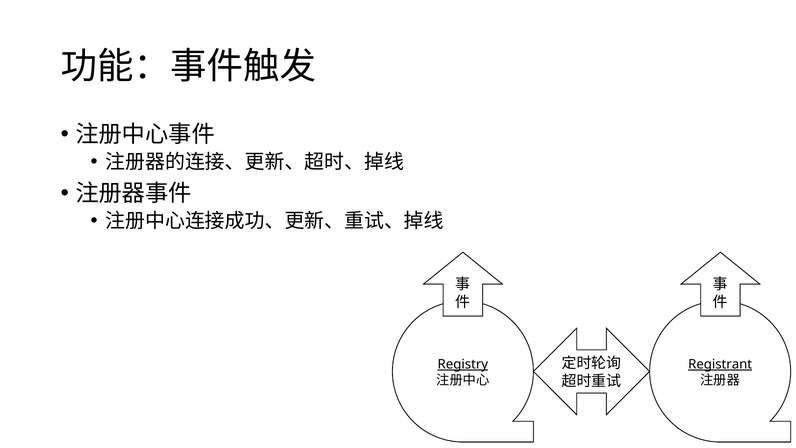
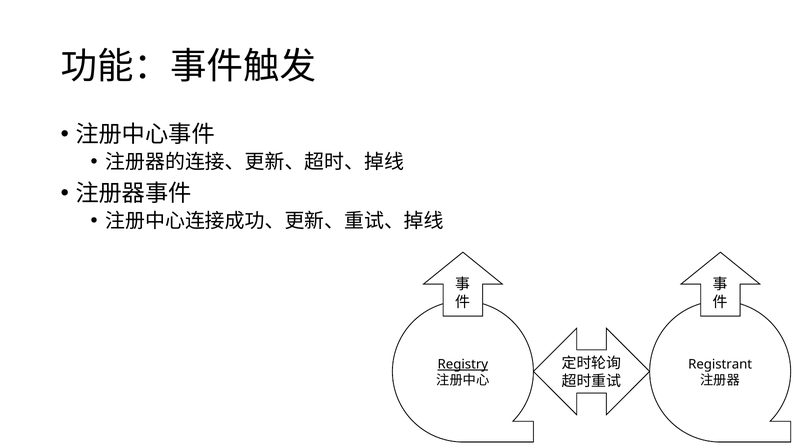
Registrant underline: present -> none (720, 364)
